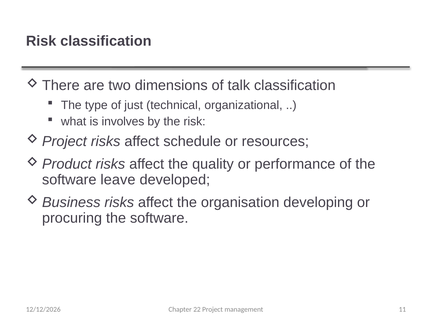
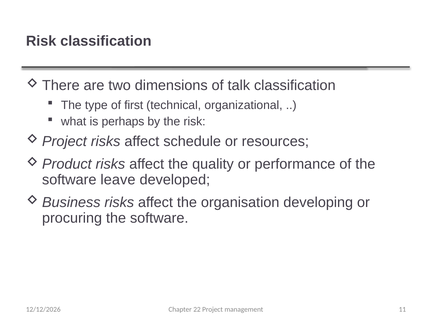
just: just -> first (134, 105)
involves: involves -> perhaps (123, 122)
